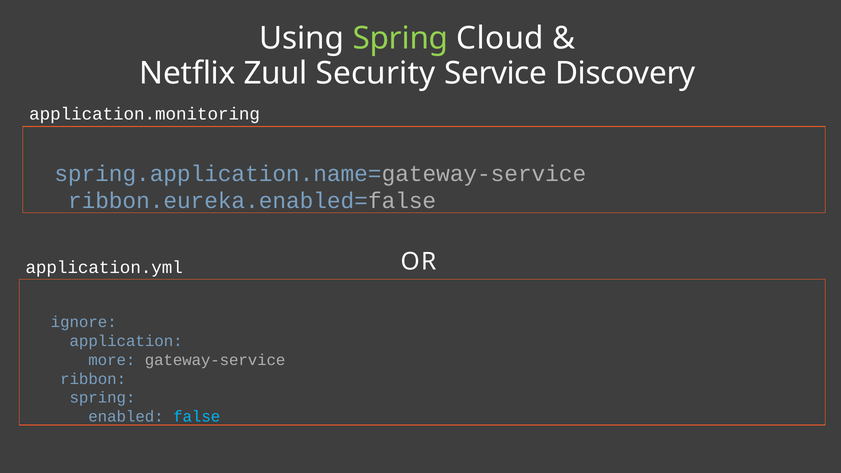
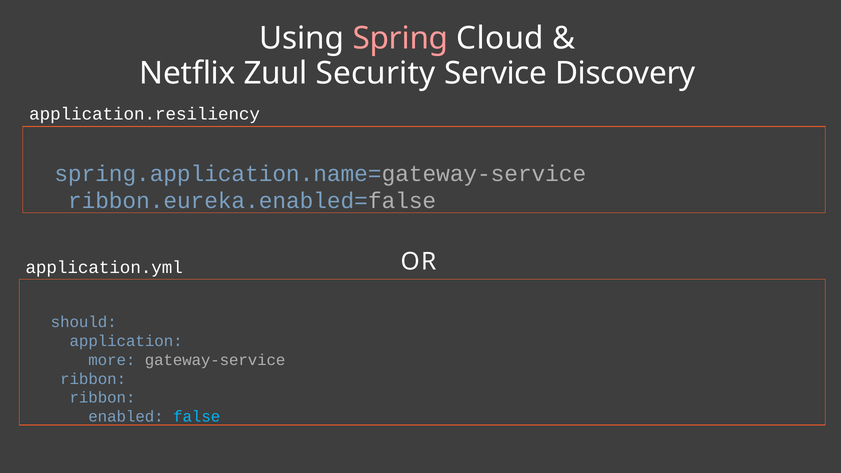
Spring colour: light green -> pink (400, 39)
application.monitoring: application.monitoring -> application.resiliency (145, 114)
ignore: ignore -> should (84, 322)
spring: spring -> ribbon (102, 398)
